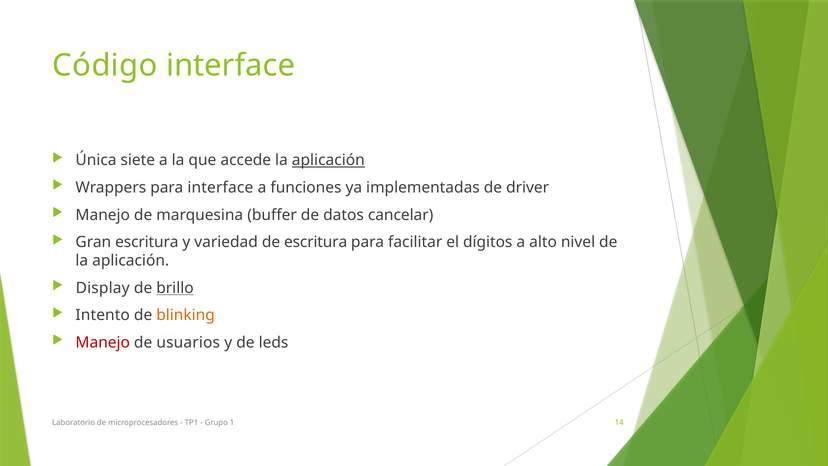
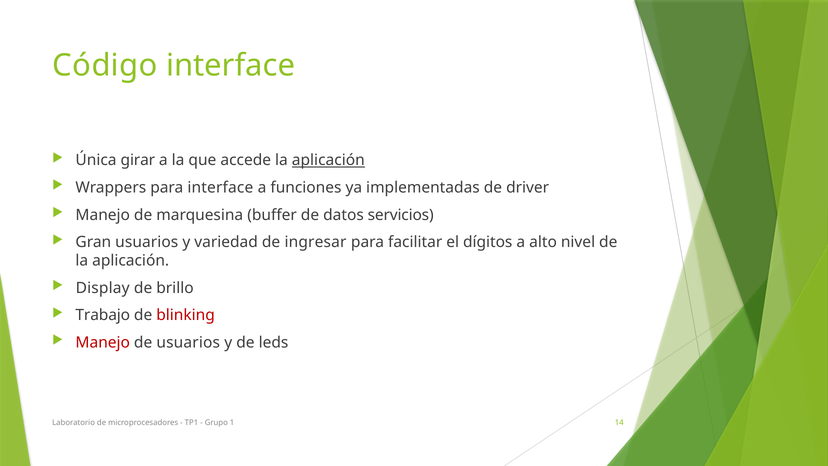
siete: siete -> girar (138, 160)
cancelar: cancelar -> servicios (401, 215)
Gran escritura: escritura -> usuarios (147, 242)
de escritura: escritura -> ingresar (315, 242)
brillo underline: present -> none (175, 288)
Intento: Intento -> Trabajo (103, 315)
blinking colour: orange -> red (186, 315)
